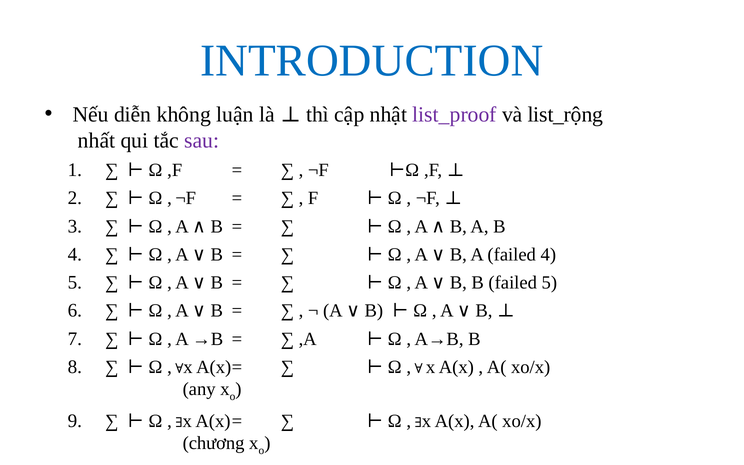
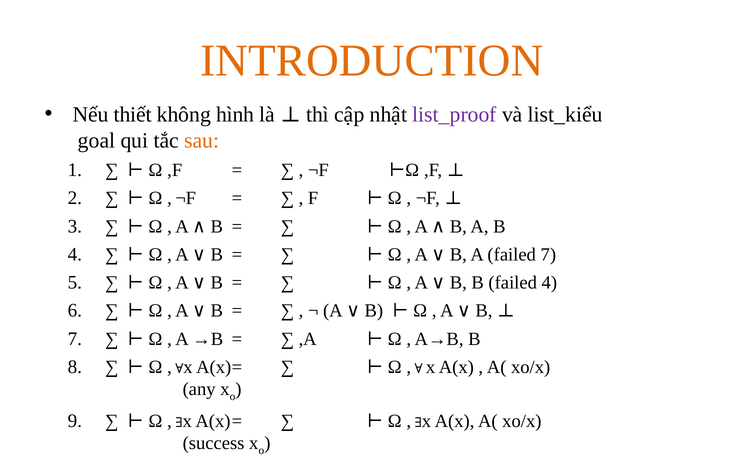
INTRODUCTION colour: blue -> orange (372, 61)
diễn: diễn -> thiết (133, 114)
luận: luận -> hình (235, 114)
list_rộng: list_rộng -> list_kiểu (565, 114)
nhất: nhất -> goal (97, 140)
sau colour: purple -> orange (202, 140)
failed 4: 4 -> 7 (548, 255)
failed 5: 5 -> 4 (549, 283)
chương: chương -> success (214, 443)
